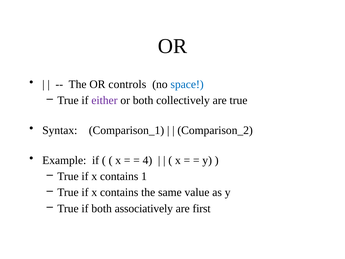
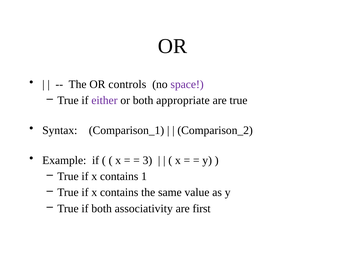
space colour: blue -> purple (187, 84)
collectively: collectively -> appropriate (183, 100)
4: 4 -> 3 (147, 160)
associatively: associatively -> associativity (144, 208)
